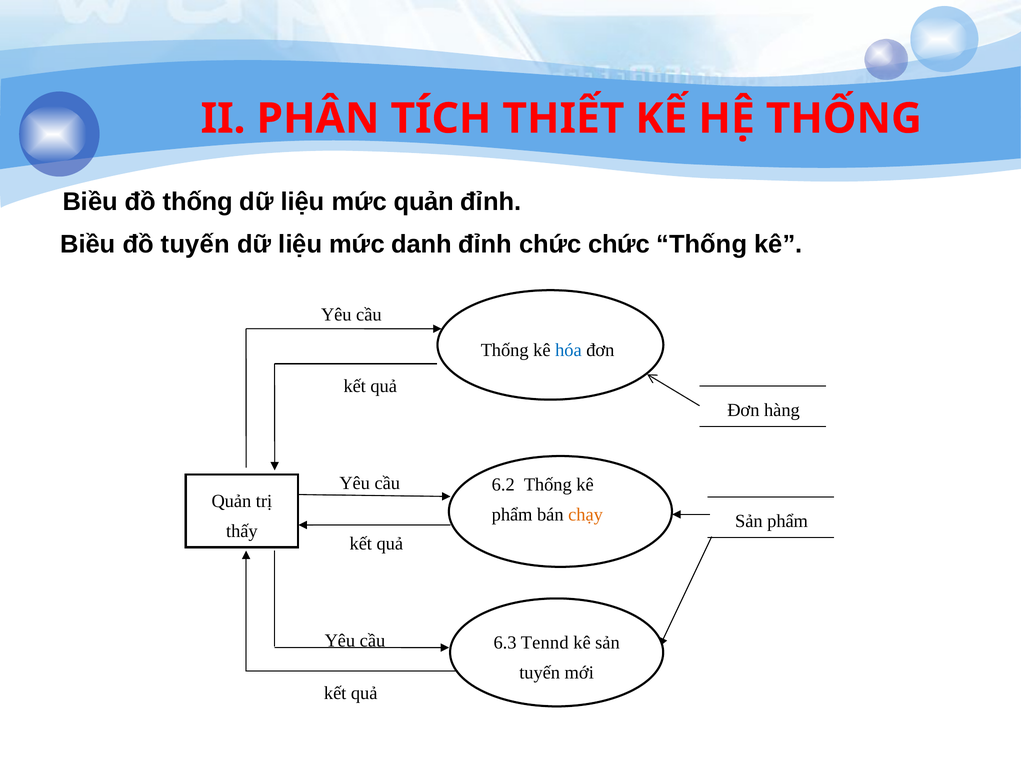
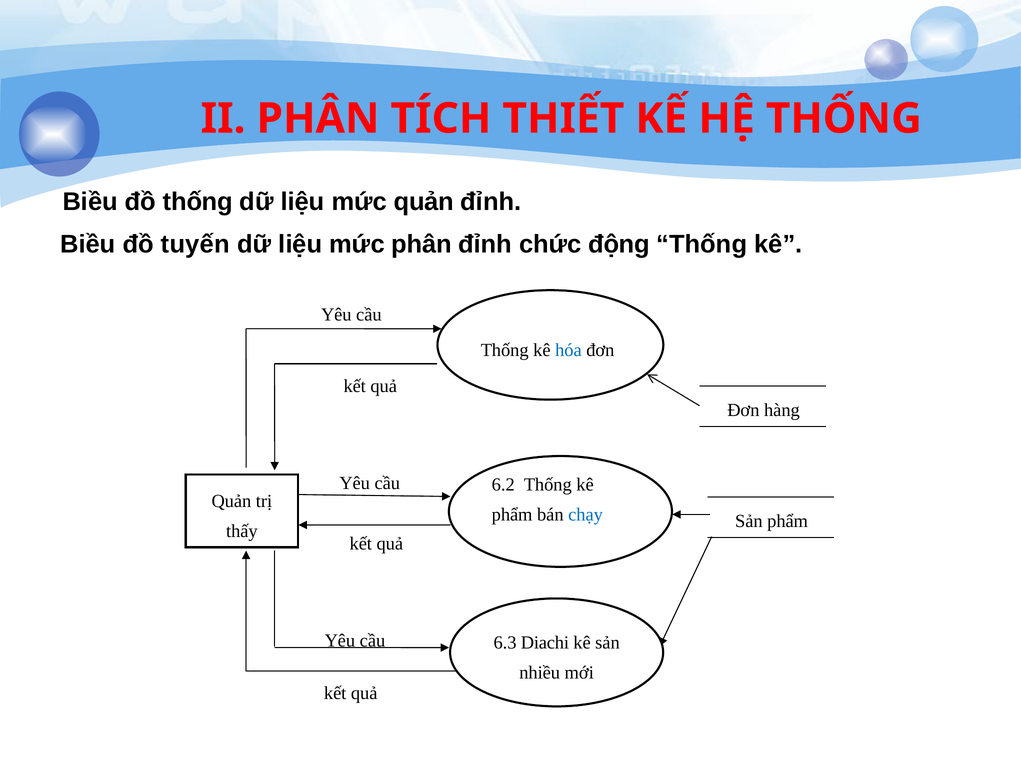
mức danh: danh -> phân (422, 244)
chức chức: chức -> động (619, 244)
chạy colour: orange -> blue (586, 514)
Tennd: Tennd -> Diachi (545, 642)
tuyến: tuyến -> nhiều (540, 672)
